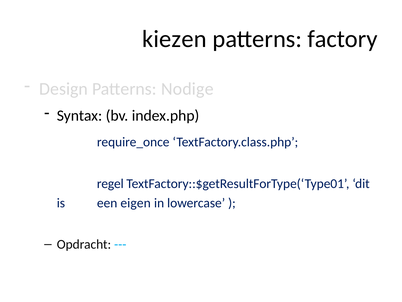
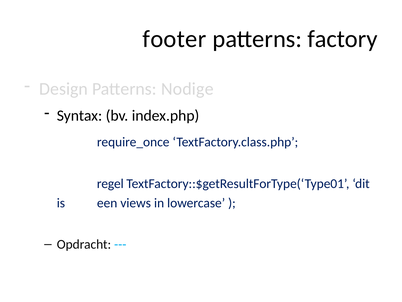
kiezen: kiezen -> footer (174, 39)
eigen: eigen -> views (136, 203)
